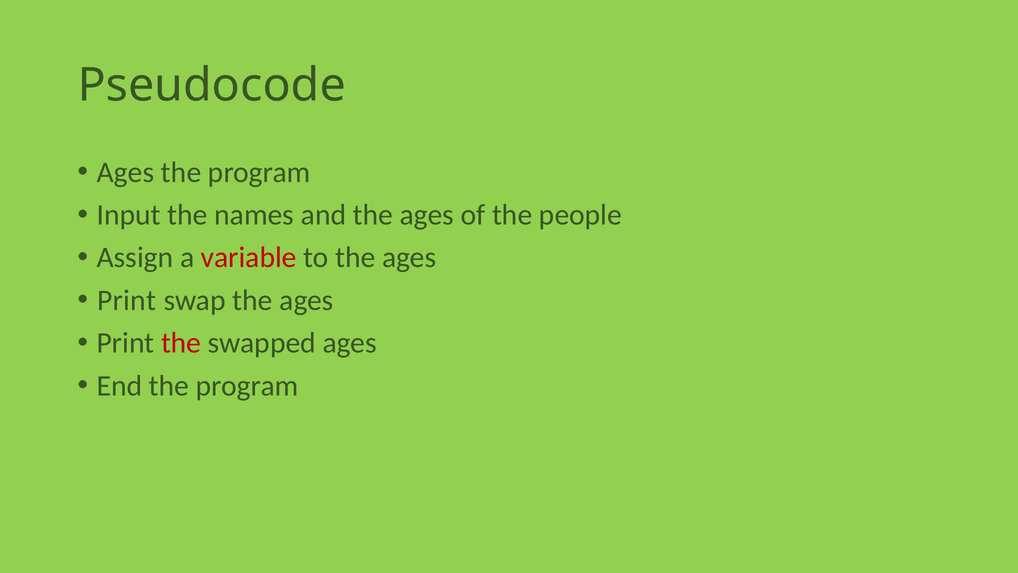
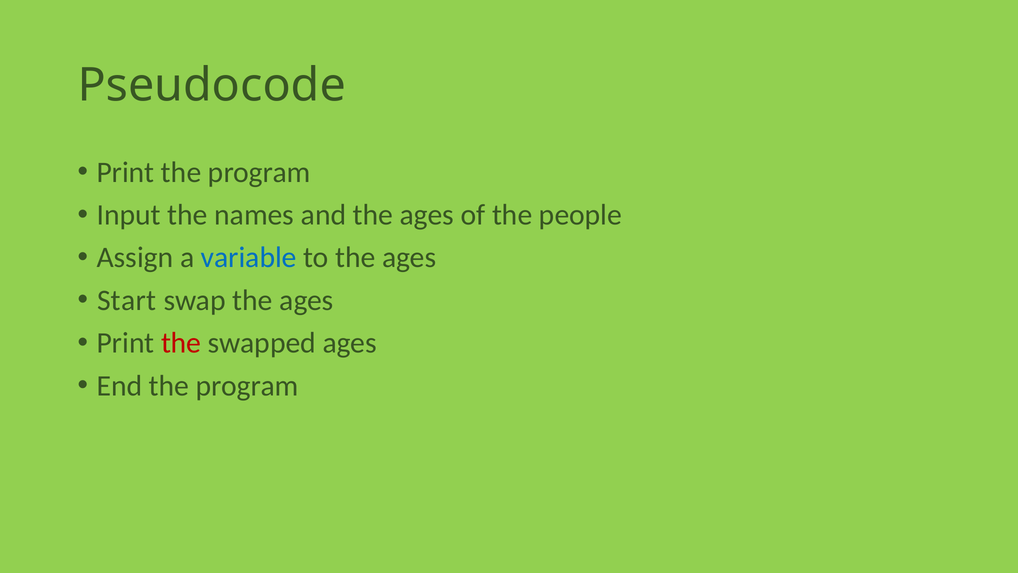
Ages: Ages -> Print (126, 172)
variable colour: red -> blue (249, 257)
Print: Print -> Start (127, 300)
